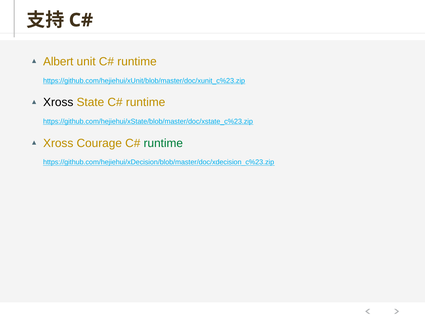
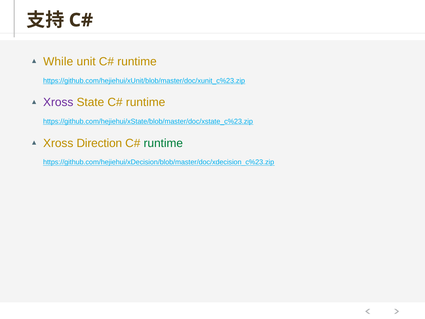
Albert: Albert -> While (58, 62)
Xross colour: black -> purple (58, 102)
Courage: Courage -> Direction (99, 143)
